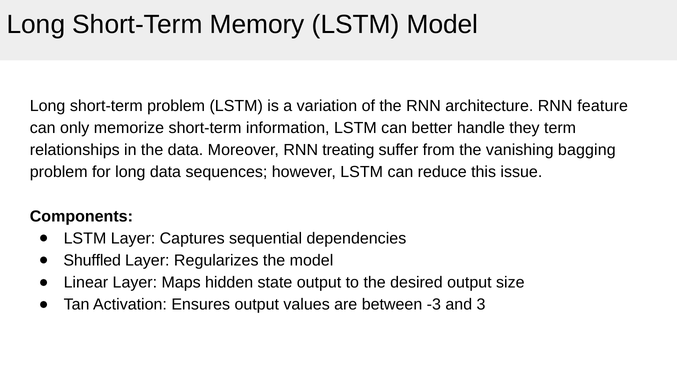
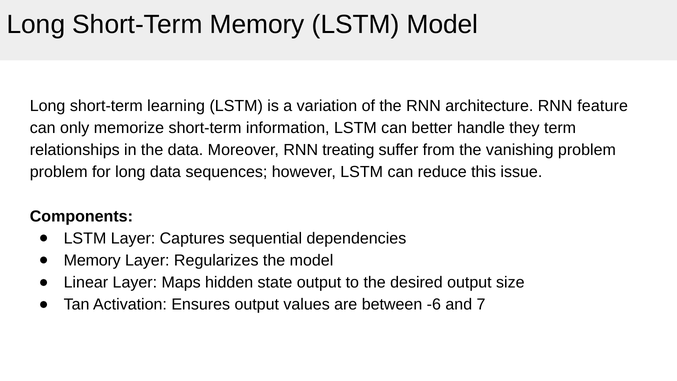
short-term problem: problem -> learning (176, 106)
vanishing bagging: bagging -> problem (587, 150)
Shuffled: Shuffled -> Memory (92, 260)
-3: -3 -> -6 (434, 305)
3: 3 -> 7 (481, 305)
